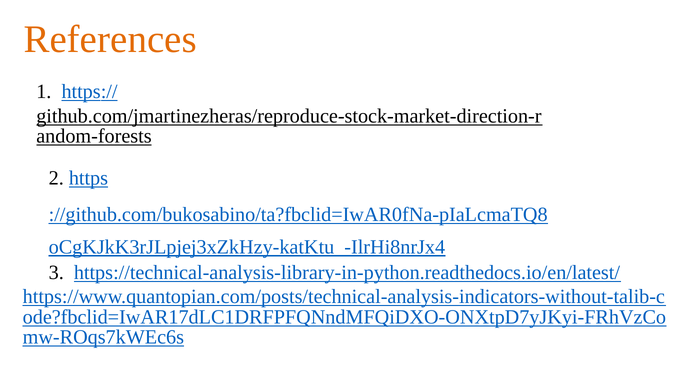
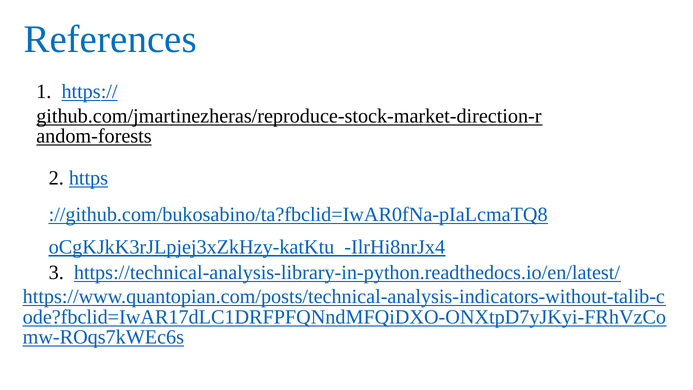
References colour: orange -> blue (110, 40)
